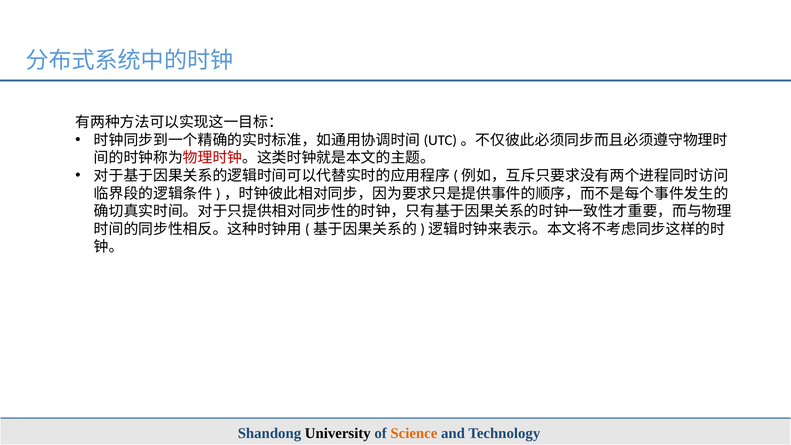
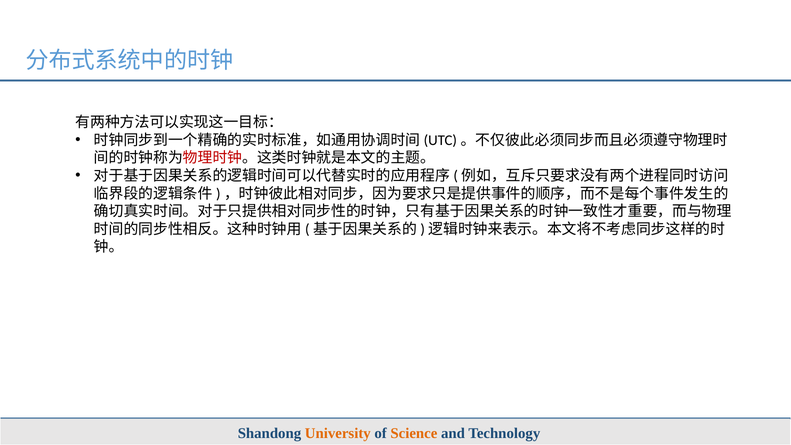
University colour: black -> orange (338, 433)
